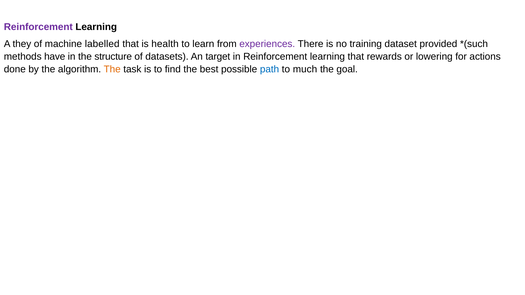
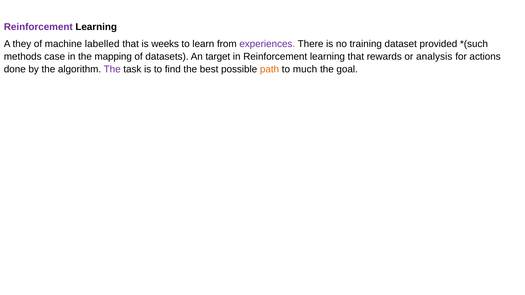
health: health -> weeks (165, 44)
have: have -> case (55, 57)
structure: structure -> mapping (113, 57)
lowering: lowering -> analysis (434, 57)
The colour: orange -> purple (112, 69)
path colour: blue -> orange (270, 69)
